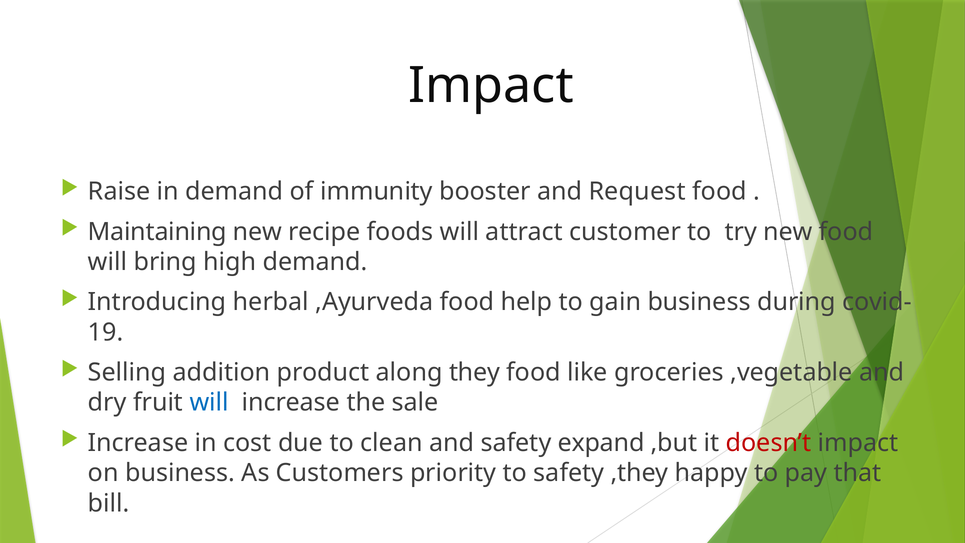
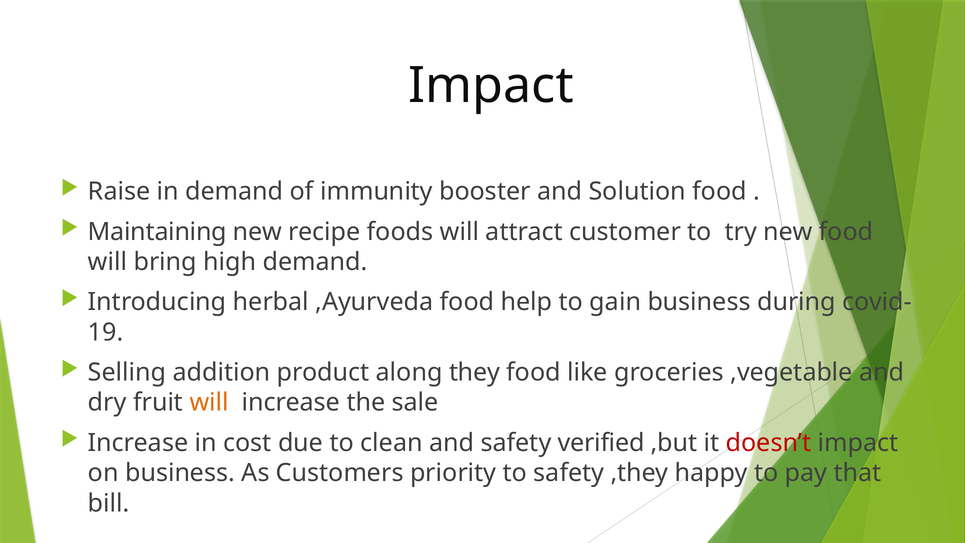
Request: Request -> Solution (637, 191)
will colour: blue -> orange (209, 403)
expand: expand -> verified (601, 443)
